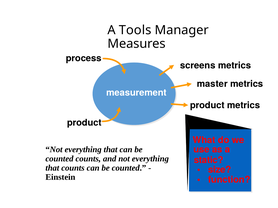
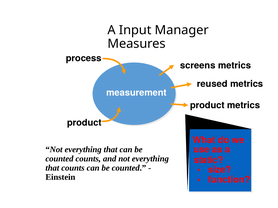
Tools: Tools -> Input (135, 30)
master: master -> reused (212, 84)
